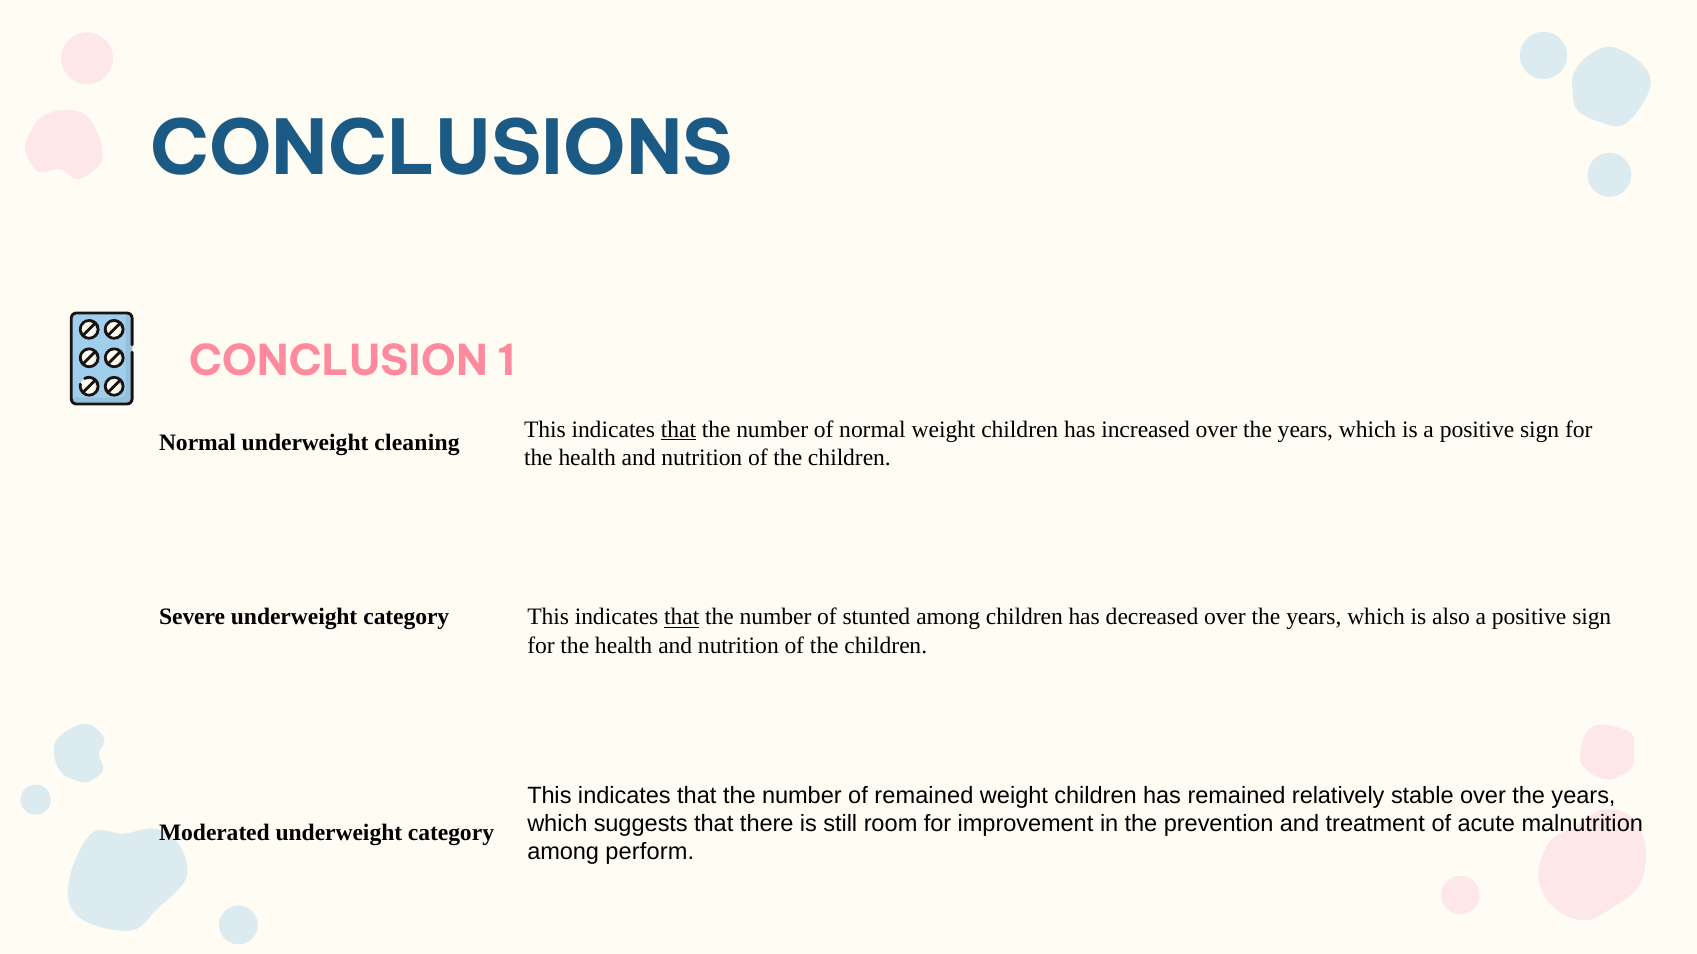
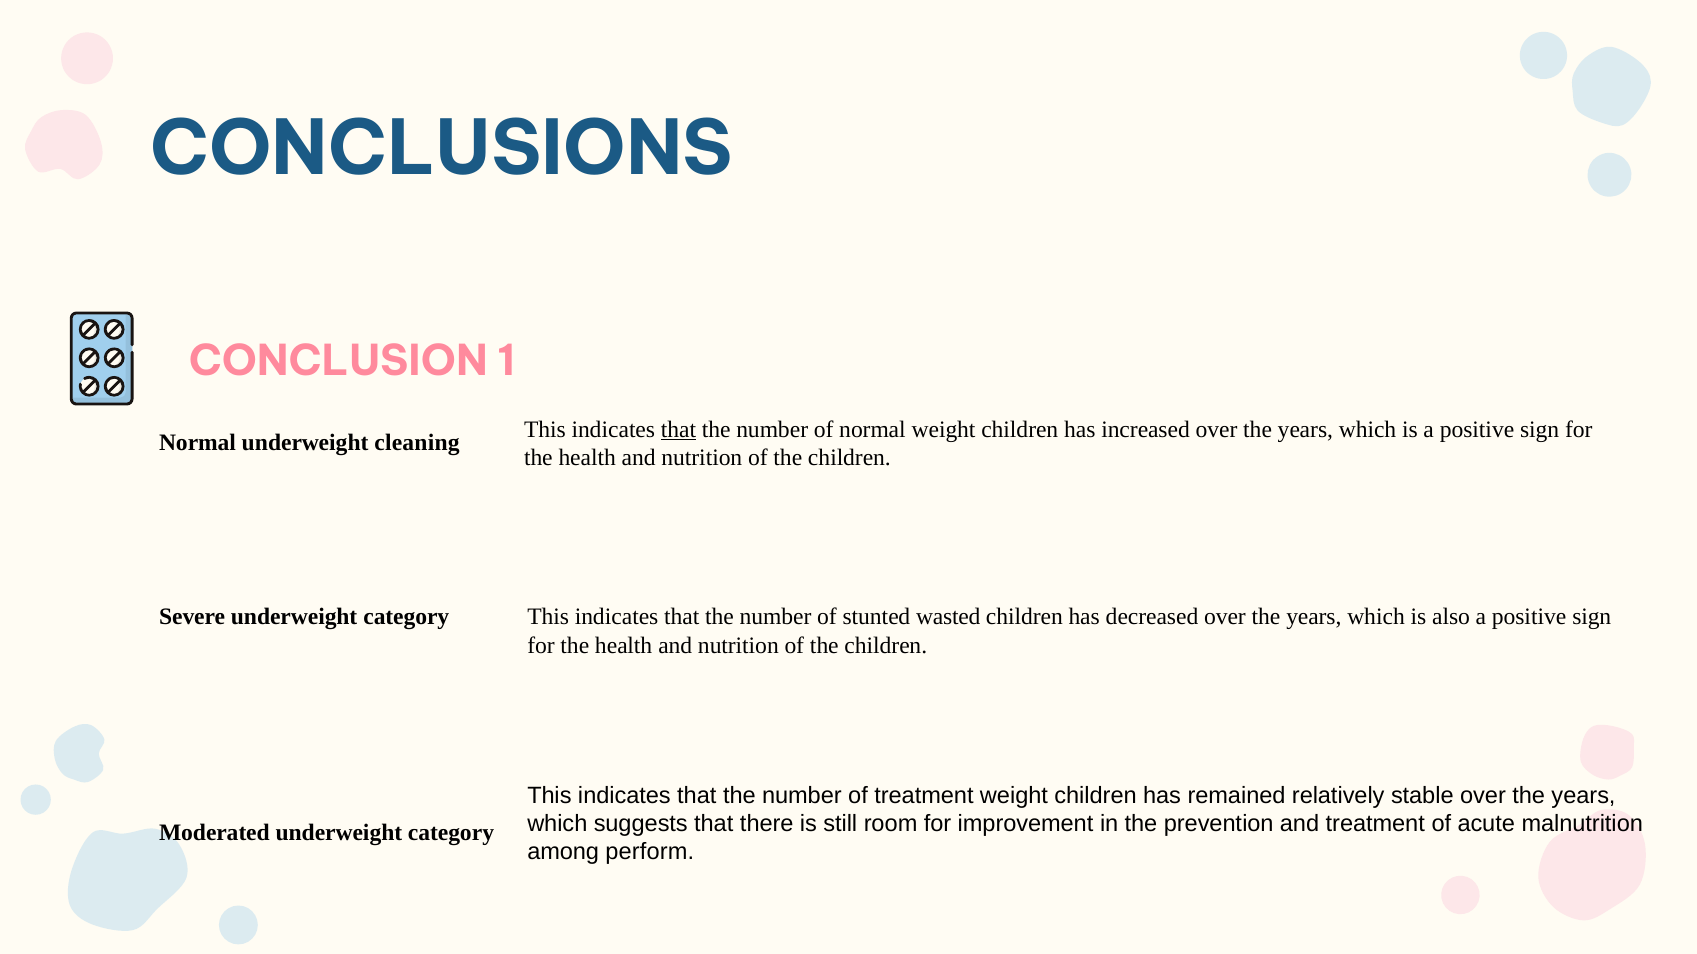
that underline: present -> none (682, 618)
stunted among: among -> wasted (948, 618)
of remained: remained -> treatment (924, 796)
